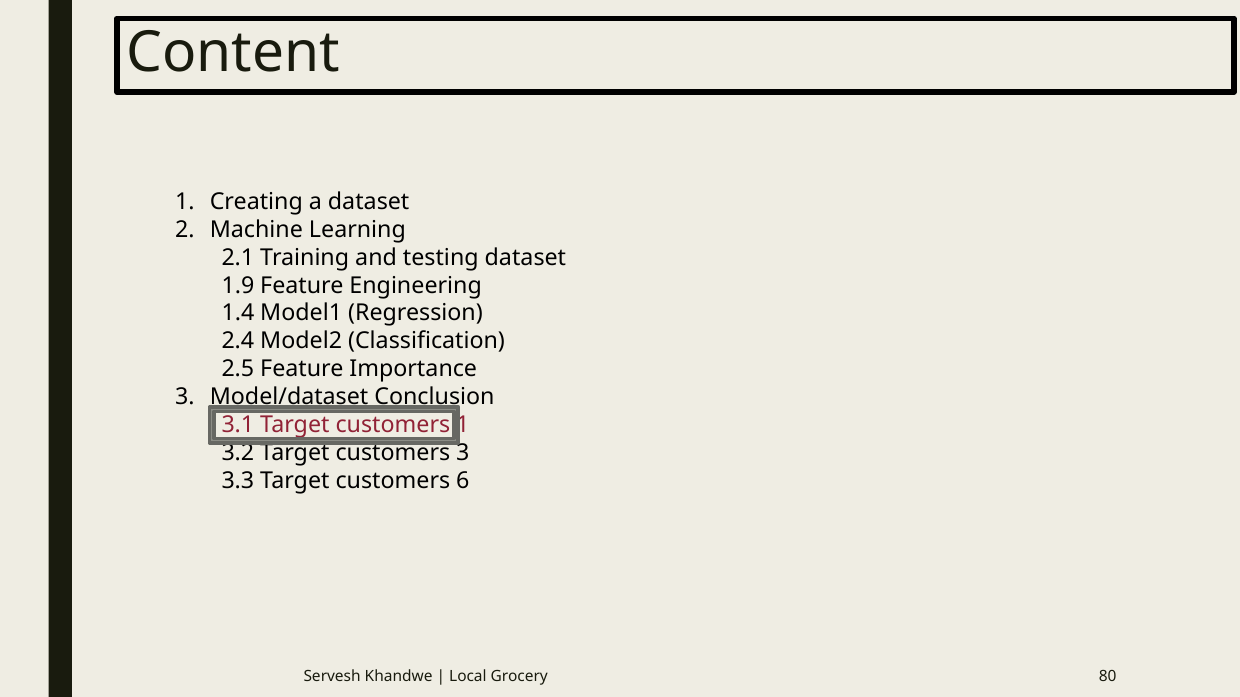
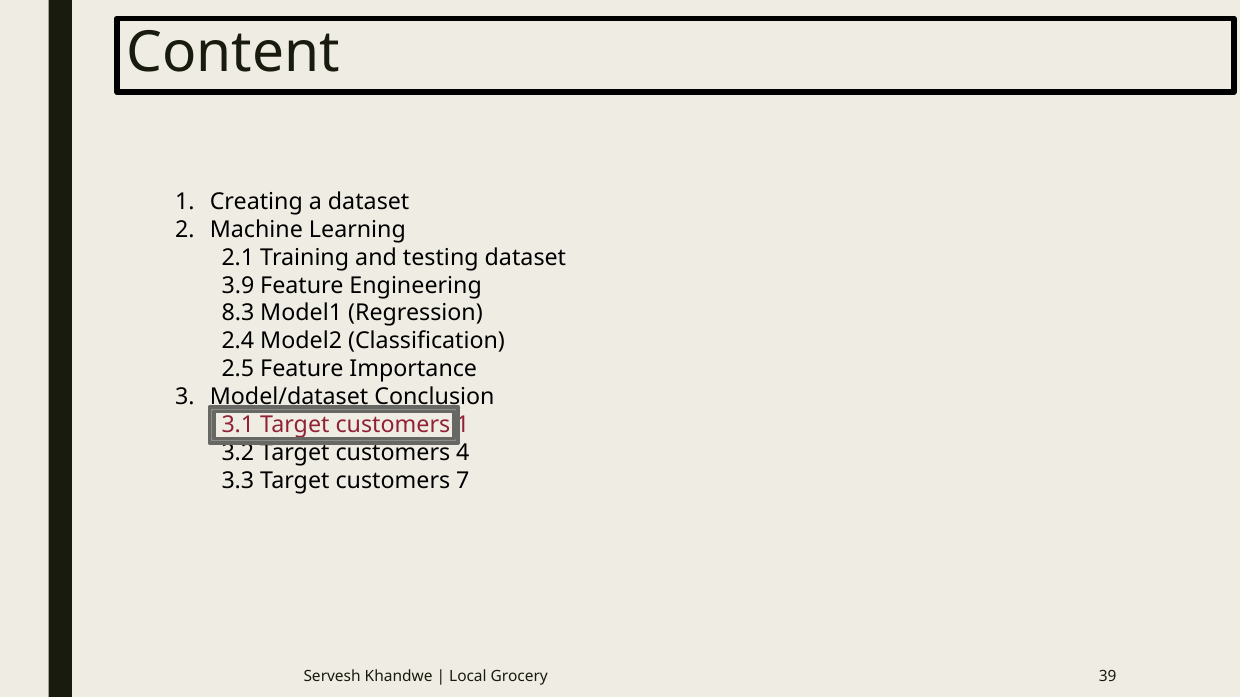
1.9: 1.9 -> 3.9 (238, 286)
1.4: 1.4 -> 8.3 (238, 314)
customers 3: 3 -> 4 (463, 453)
6: 6 -> 7 (463, 481)
80: 80 -> 39 (1108, 677)
